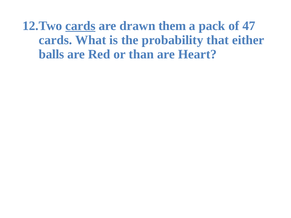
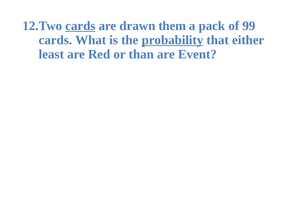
47: 47 -> 99 (249, 26)
probability underline: none -> present (173, 40)
balls: balls -> least (51, 54)
Heart: Heart -> Event (197, 54)
